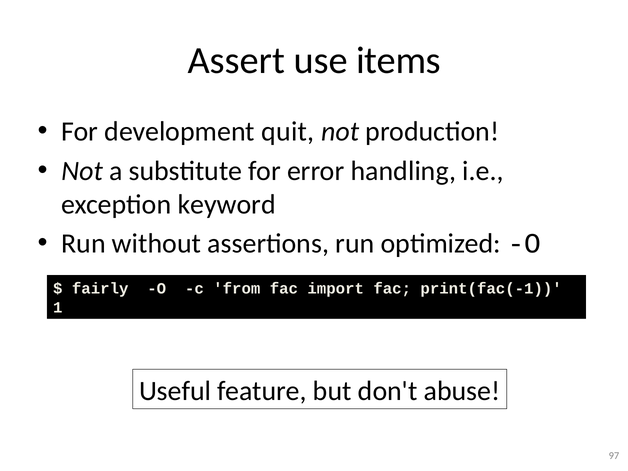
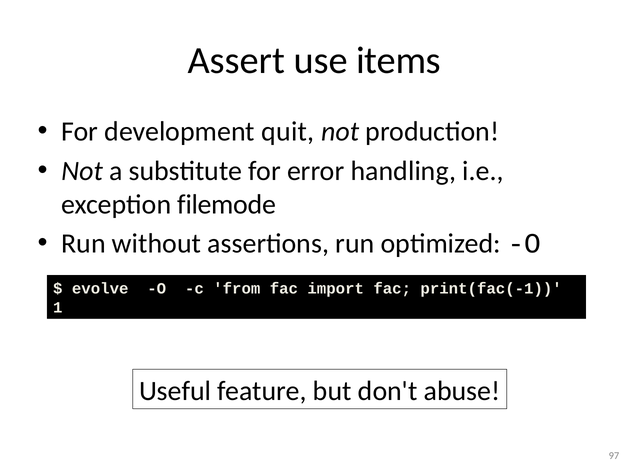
keyword: keyword -> filemode (227, 204)
fairly: fairly -> evolve (100, 289)
